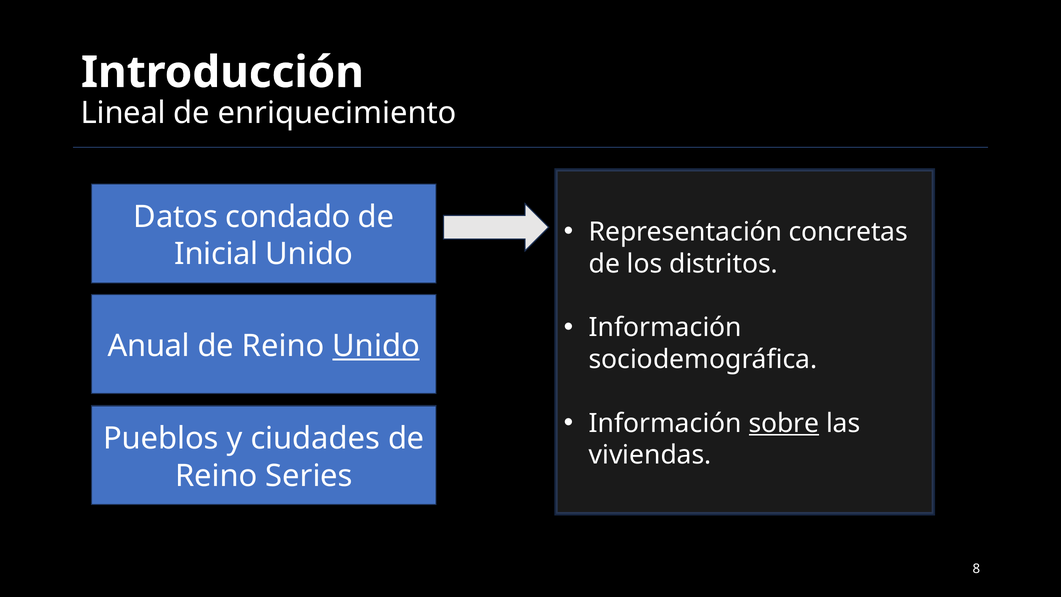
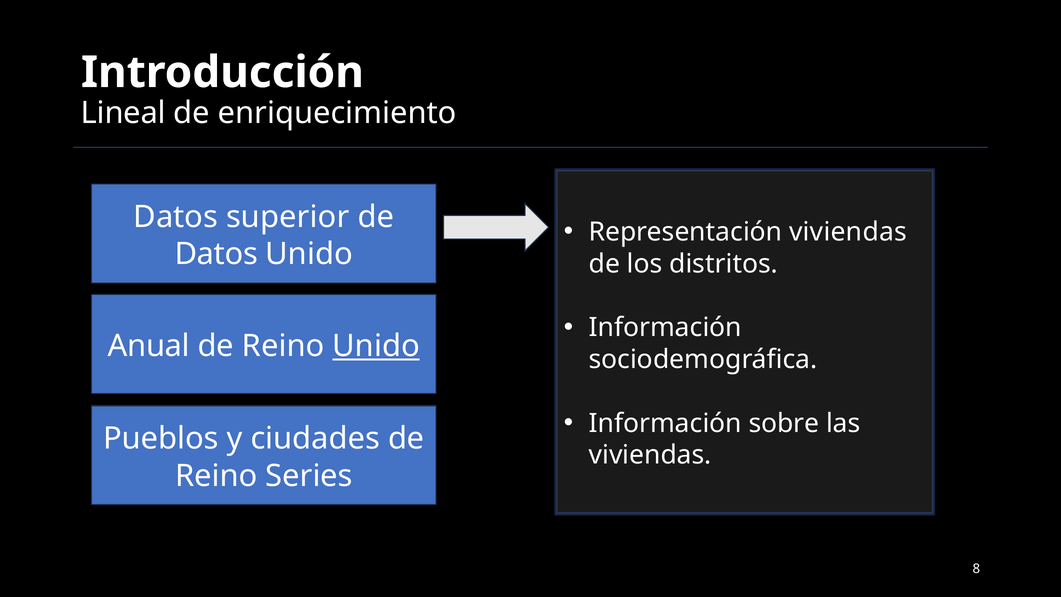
condado: condado -> superior (288, 217)
Representación concretas: concretas -> viviendas (848, 232)
Inicial: Inicial -> Datos (216, 254)
sobre underline: present -> none (784, 423)
